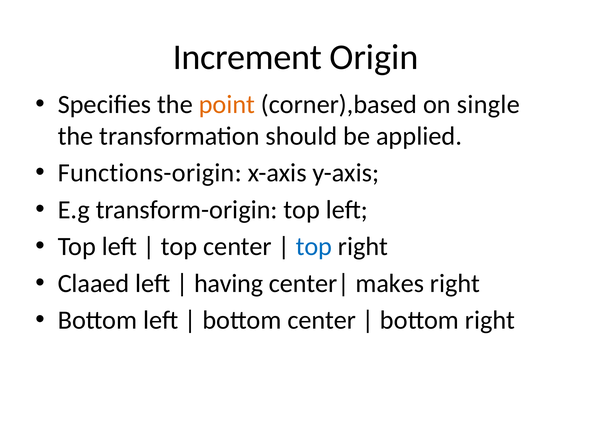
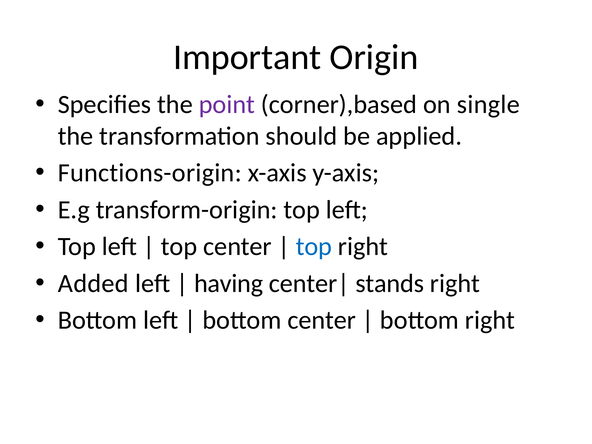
Increment: Increment -> Important (247, 57)
point colour: orange -> purple (227, 104)
Claaed: Claaed -> Added (93, 283)
makes: makes -> stands (390, 283)
